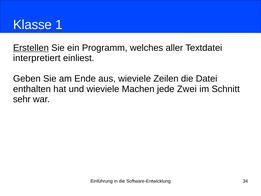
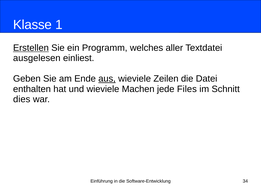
interpretiert: interpretiert -> ausgelesen (37, 58)
aus underline: none -> present (107, 79)
Zwei: Zwei -> Files (187, 89)
sehr: sehr -> dies (22, 99)
